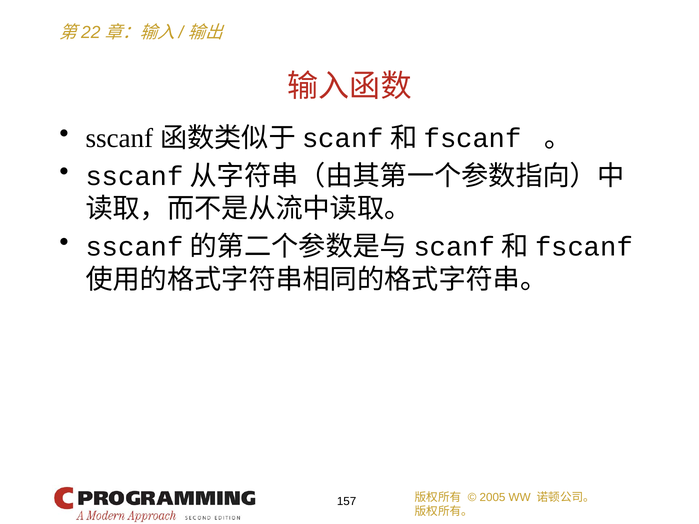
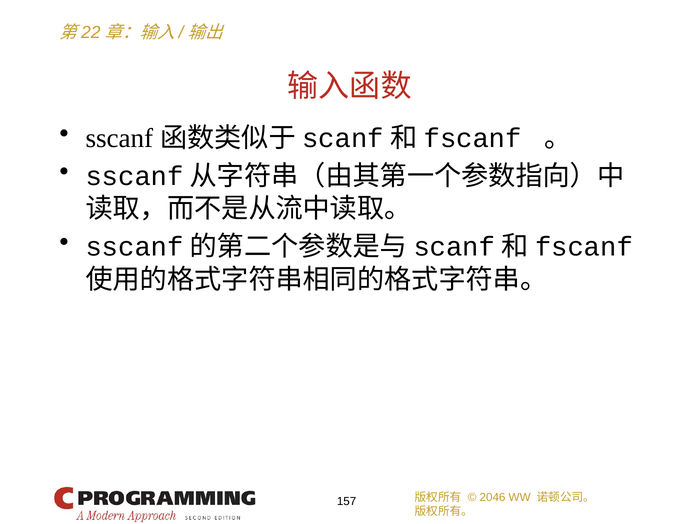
2005: 2005 -> 2046 (493, 498)
